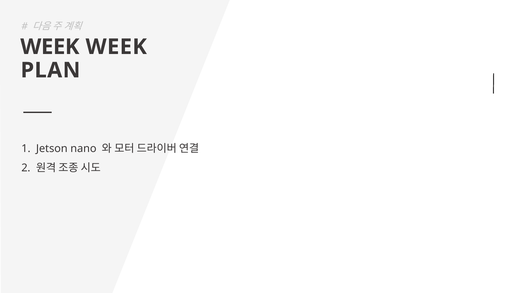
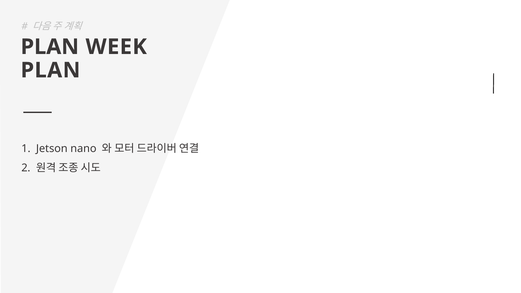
WEEK: WEEK -> PLAN (50, 47)
